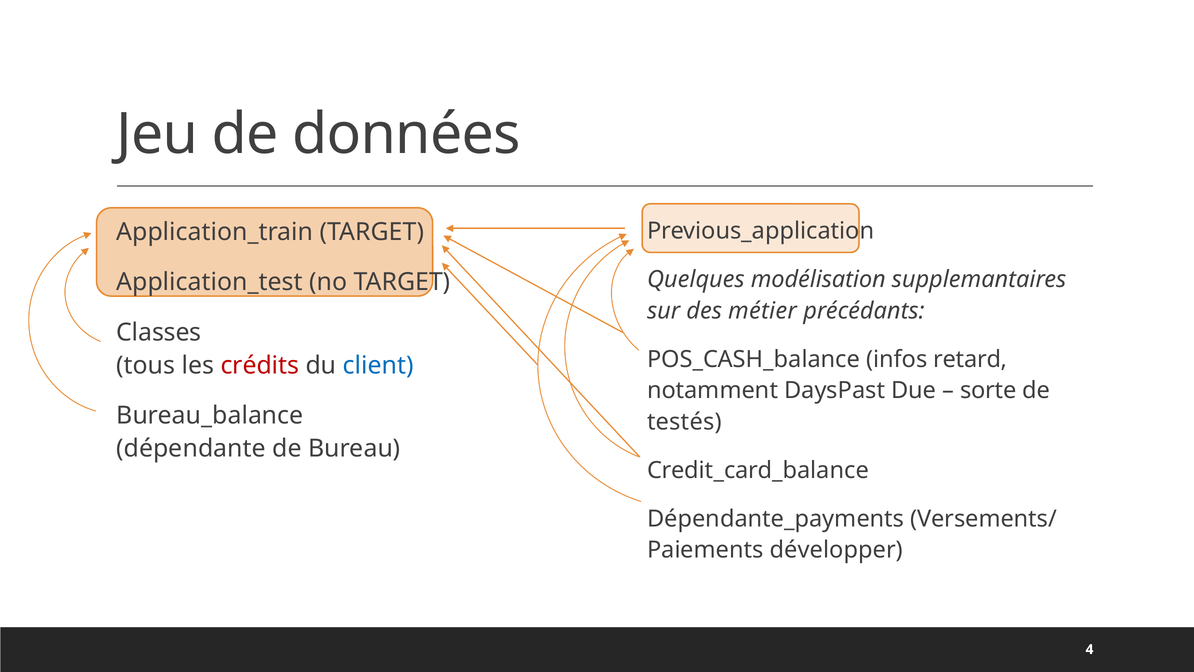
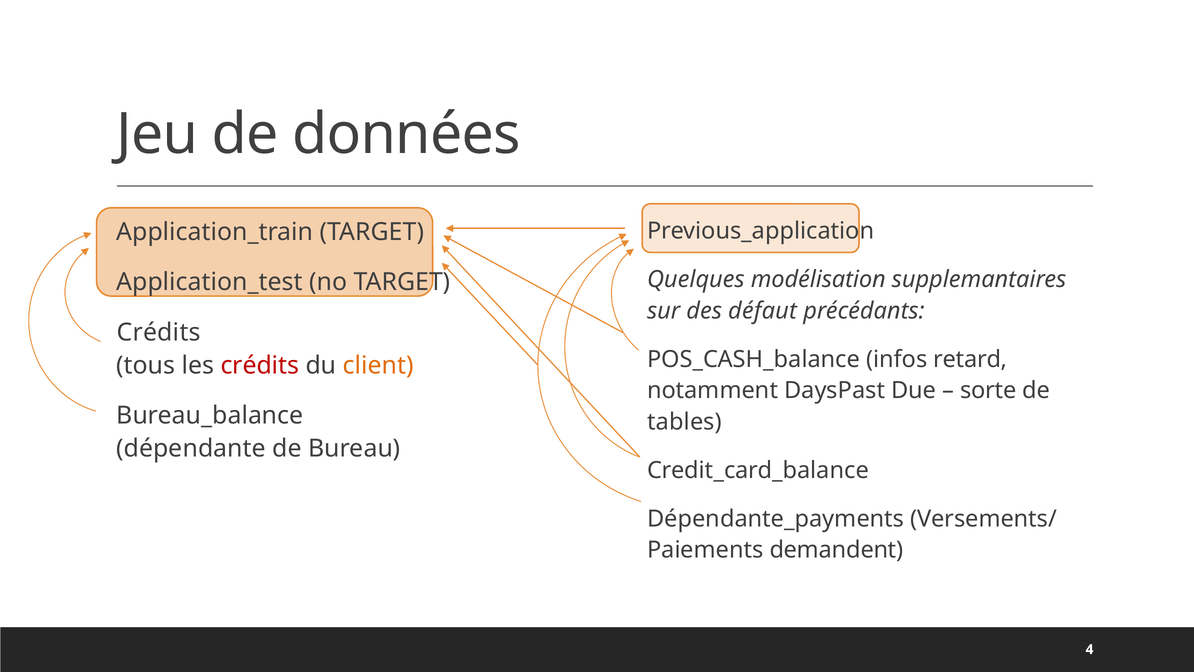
métier: métier -> défaut (763, 311)
Classes: Classes -> Crédits (159, 332)
client colour: blue -> orange (378, 365)
testés: testés -> tables (685, 421)
développer: développer -> demandent (836, 550)
